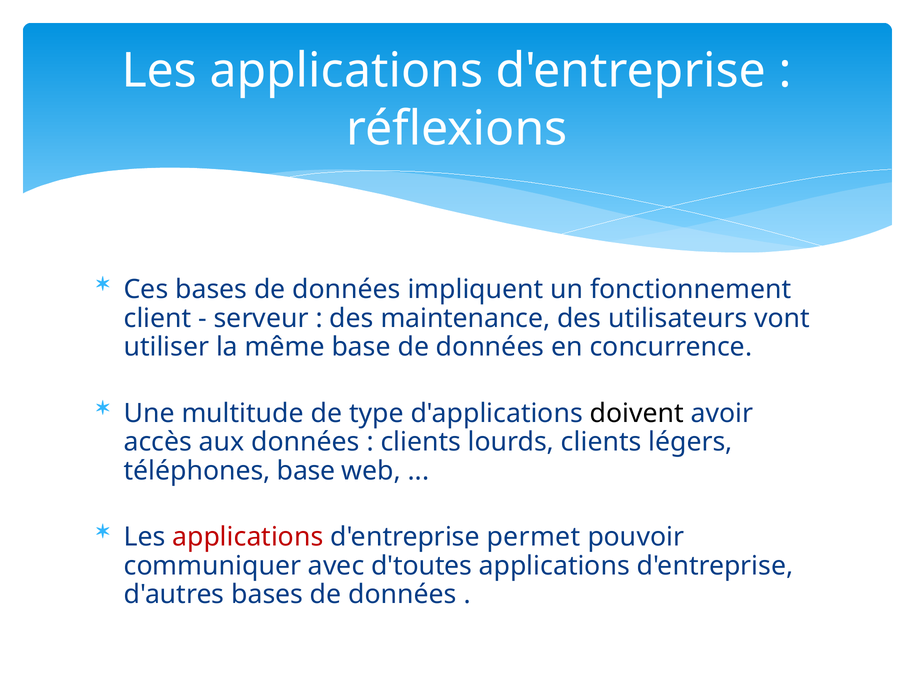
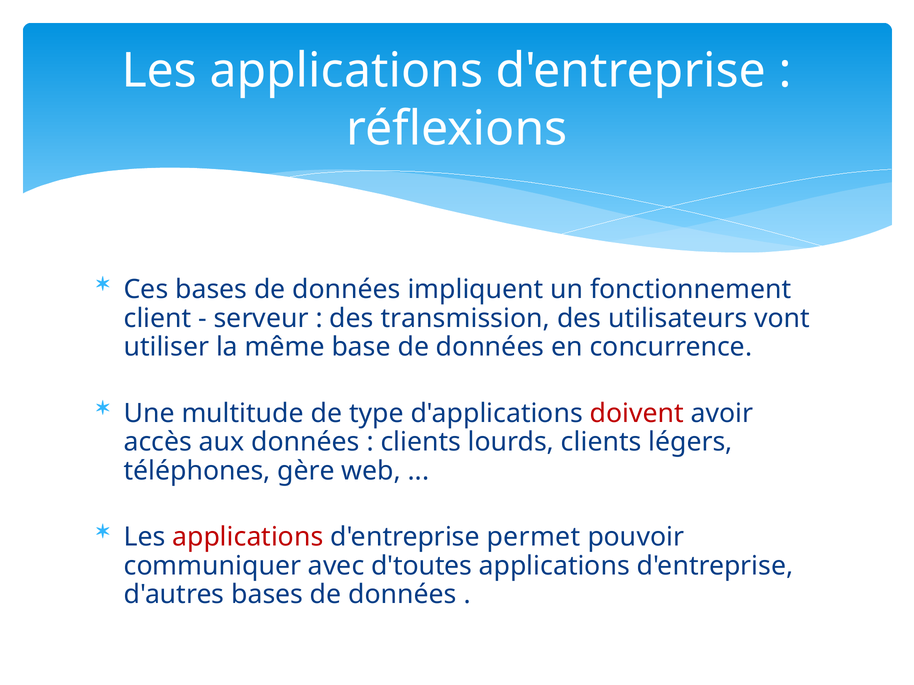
maintenance: maintenance -> transmission (465, 319)
doivent colour: black -> red (637, 414)
téléphones base: base -> gère (306, 471)
